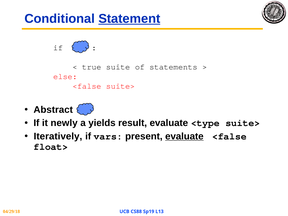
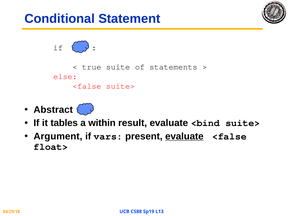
Statement underline: present -> none (129, 19)
newly: newly -> tables (64, 123)
yields: yields -> within (102, 123)
<type: <type -> <bind (205, 123)
Iteratively: Iteratively -> Argument (58, 136)
